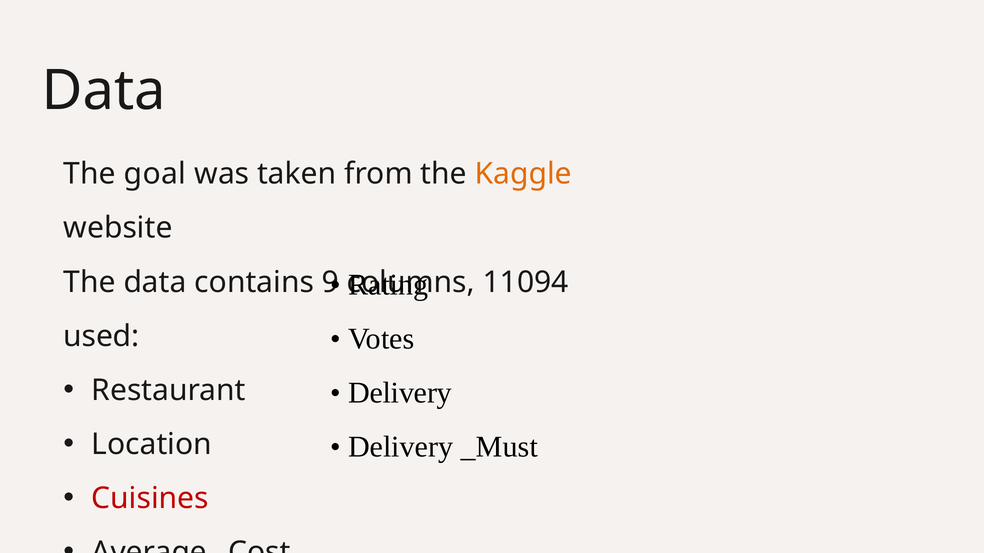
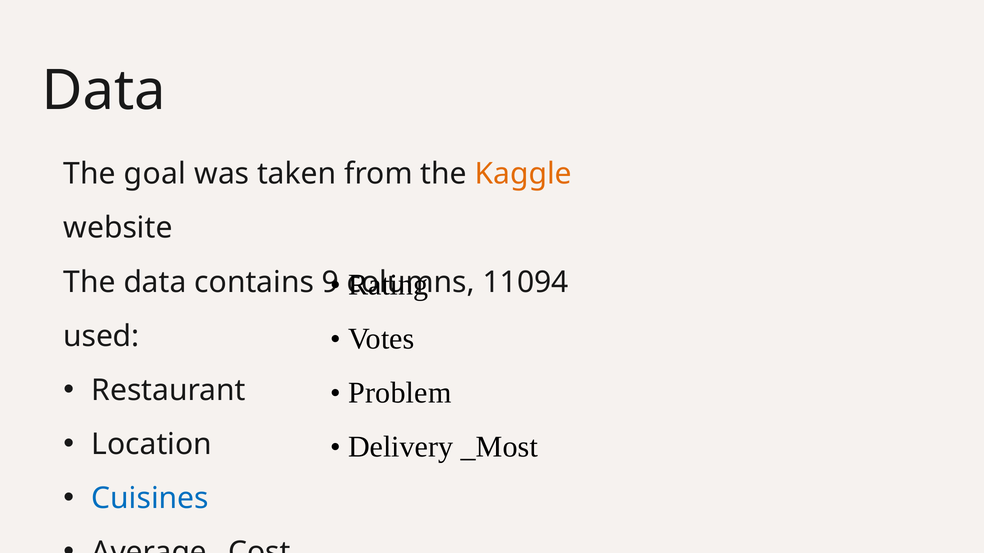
Delivery: Delivery -> Problem (400, 393)
_Must: _Must -> _Most (499, 447)
Cuisines colour: red -> blue (150, 499)
